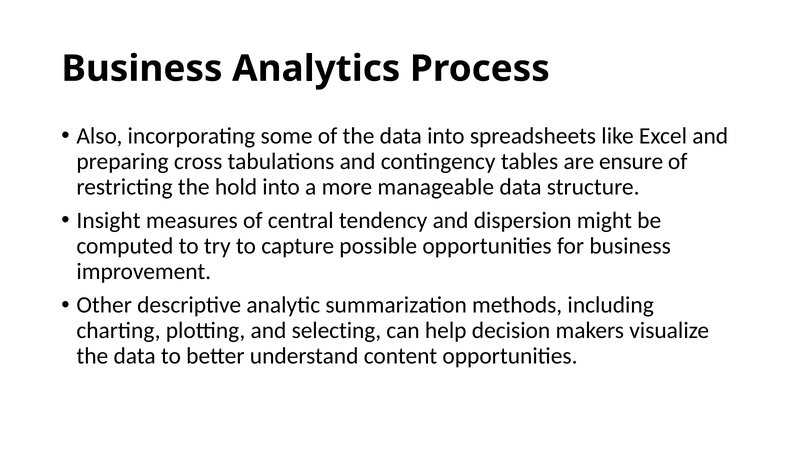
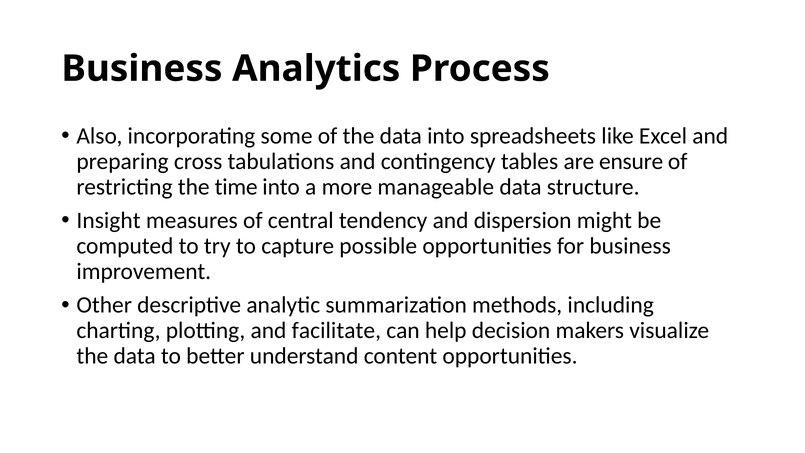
hold: hold -> time (236, 187)
selecting: selecting -> facilitate (336, 330)
